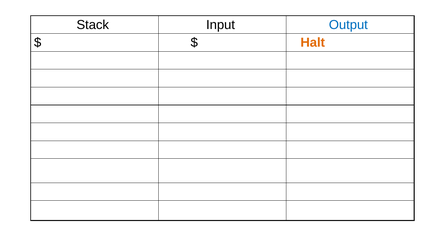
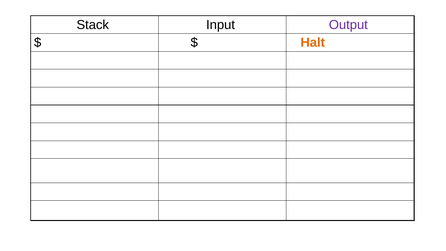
Output colour: blue -> purple (348, 25)
